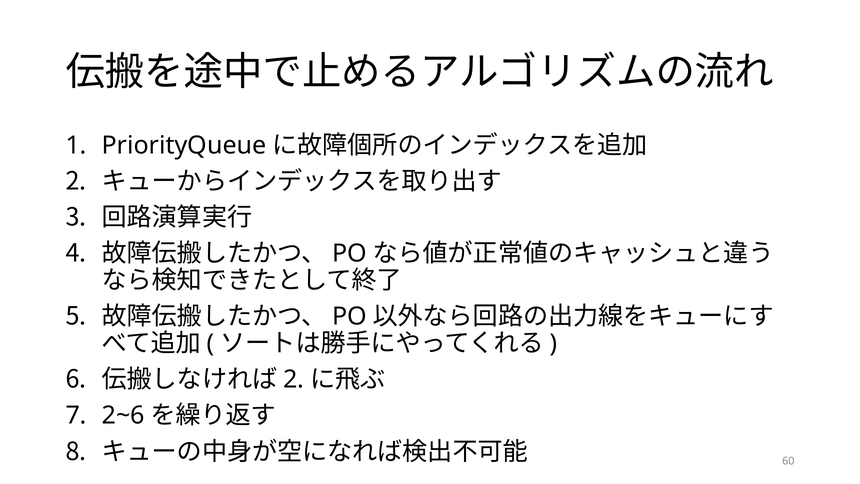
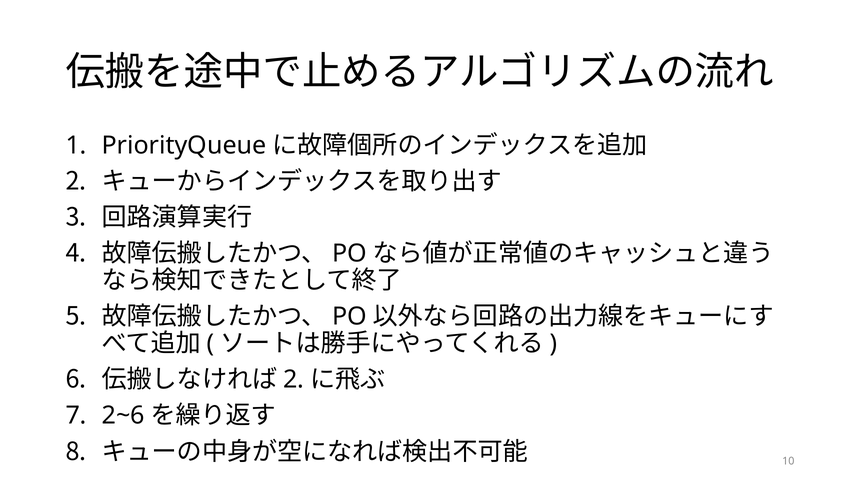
60: 60 -> 10 (788, 461)
